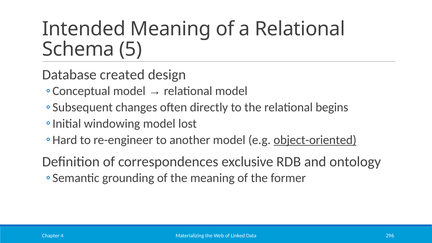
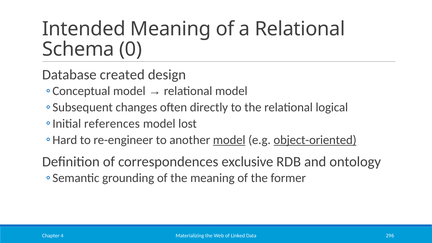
5: 5 -> 0 (131, 49)
begins: begins -> logical (332, 107)
windowing: windowing -> references (112, 124)
model underline: none -> present (229, 140)
